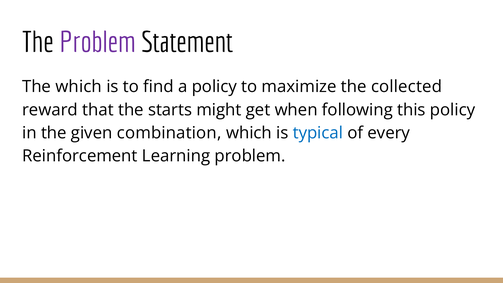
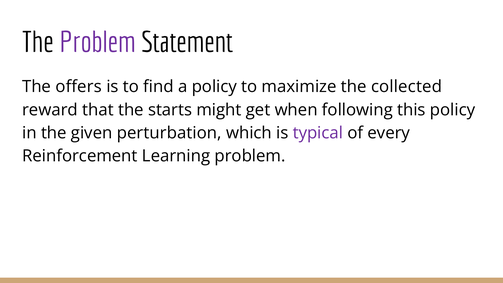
The which: which -> offers (79, 87)
combination: combination -> perturbation (169, 133)
typical colour: blue -> purple (318, 133)
